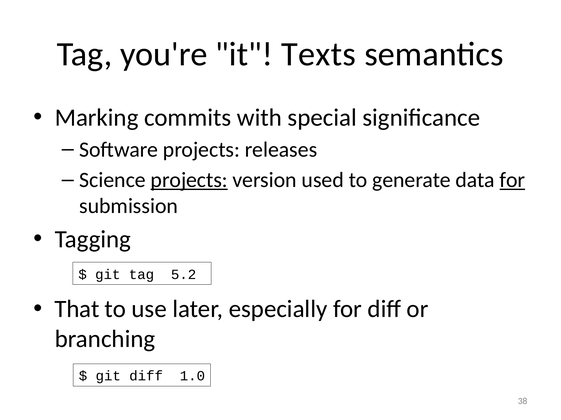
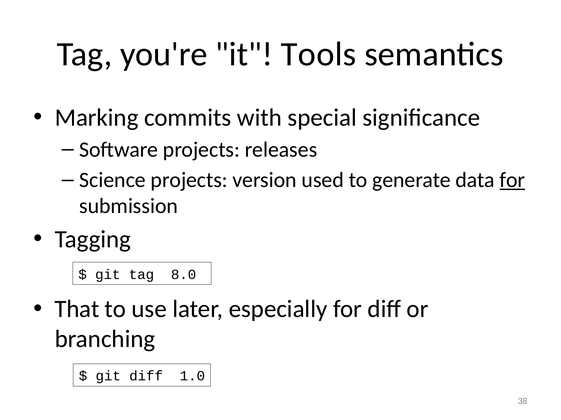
Texts: Texts -> Tools (319, 54)
projects underline: present -> none (189, 180)
5.2: 5.2 -> 8.0 (184, 275)
